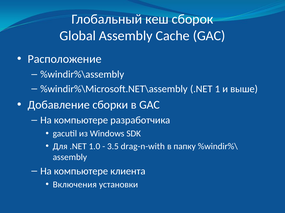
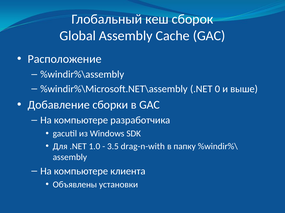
1: 1 -> 0 (217, 89)
Включения: Включения -> Объявлены (75, 185)
